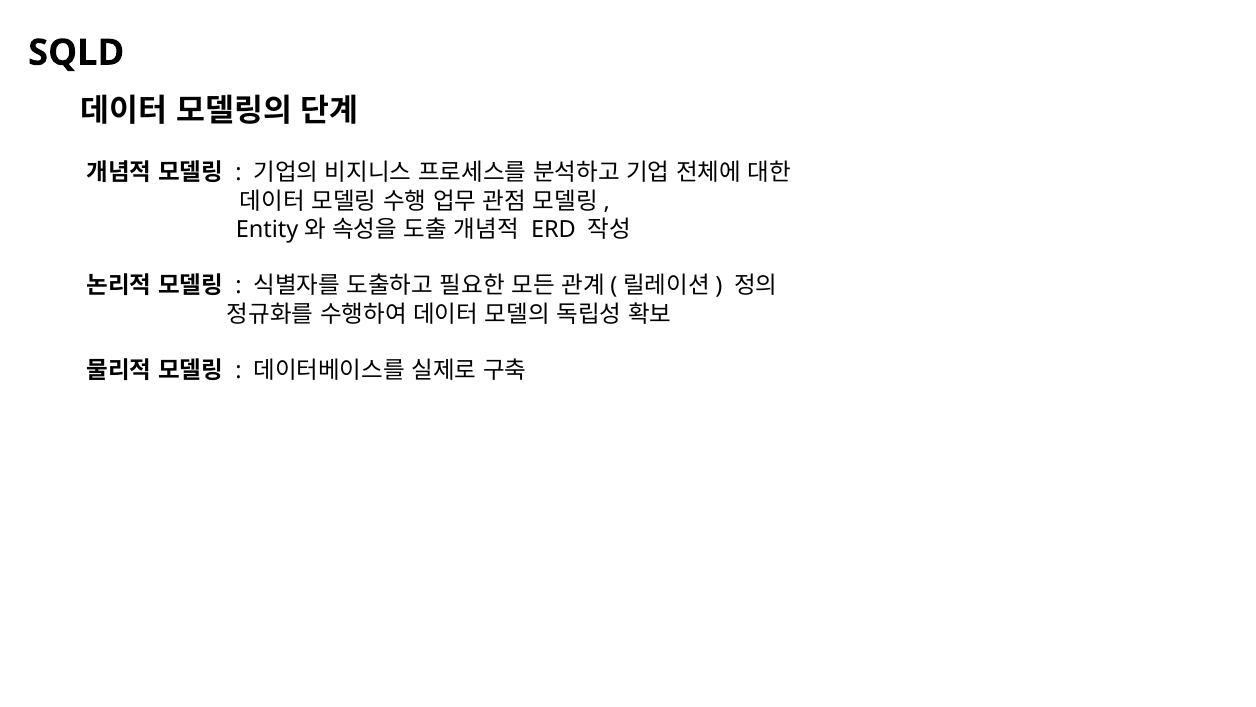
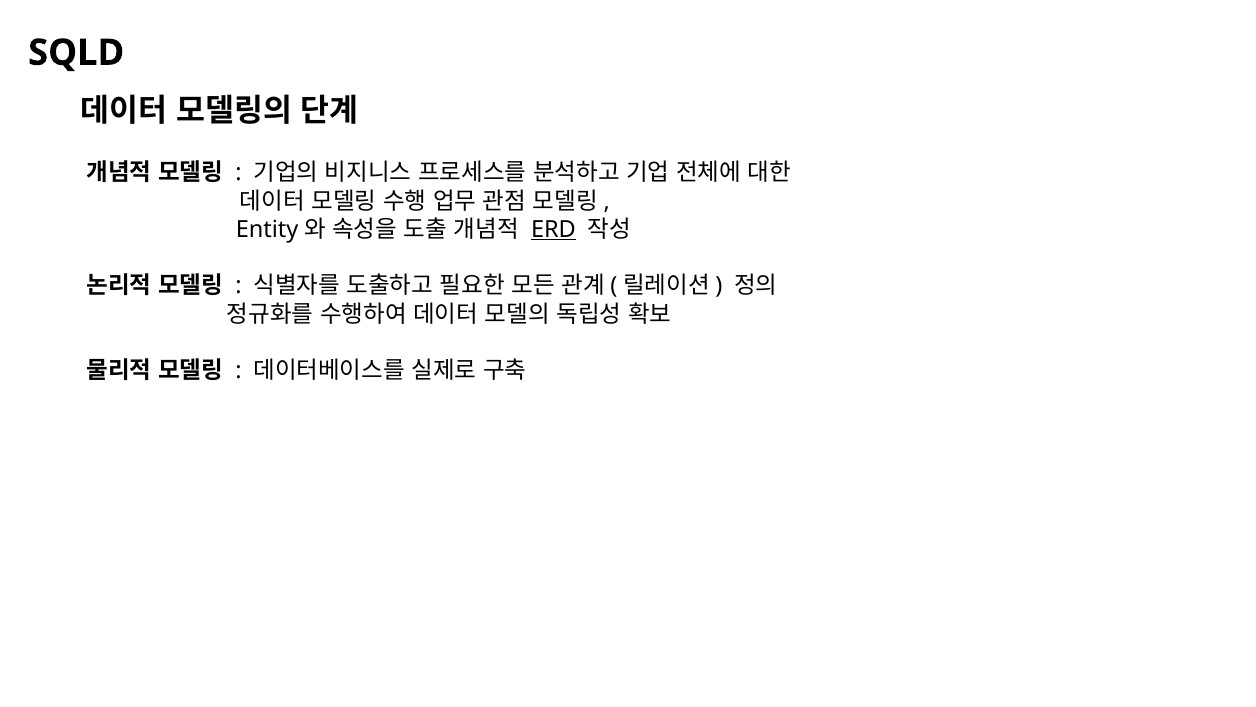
ERD underline: none -> present (554, 229)
